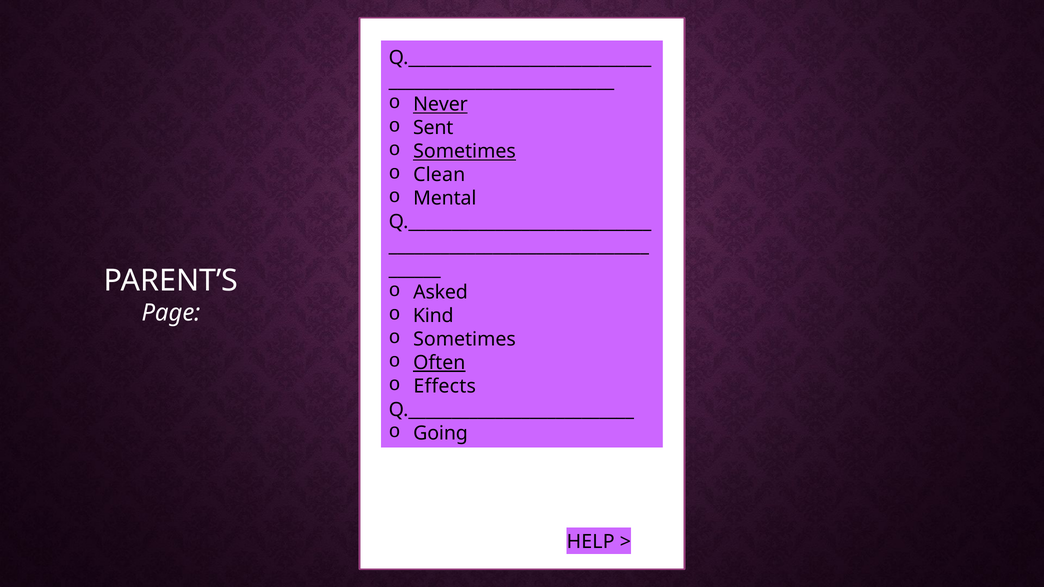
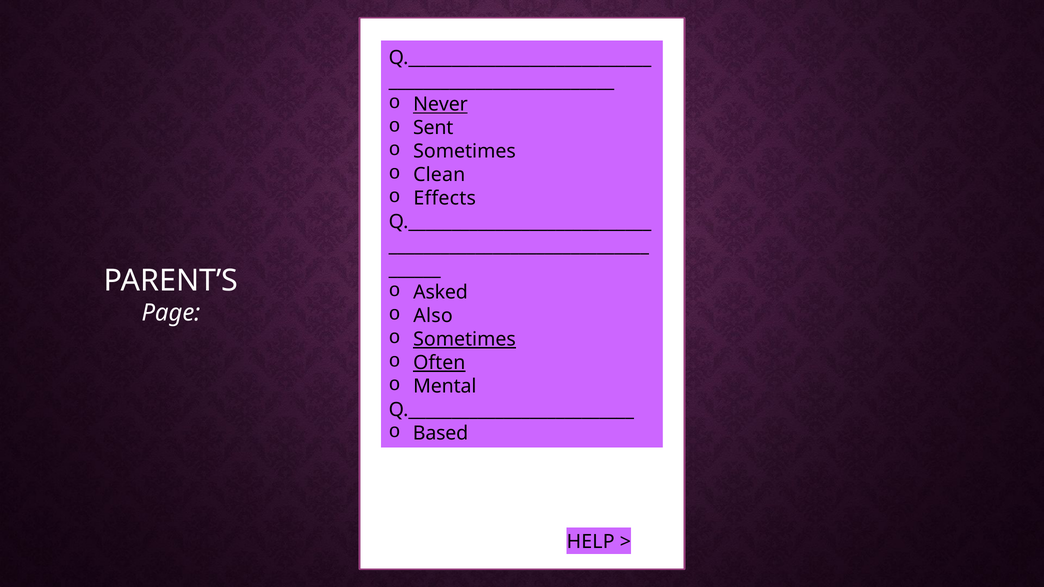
Sometimes underline: present -> none (465, 152)
Mental: Mental -> Effects (445, 199)
Kind: Kind -> Also (433, 316)
Sometimes underline: none -> present (465, 339)
Effects: Effects -> Mental (445, 386)
Going: Going -> Based (441, 433)
